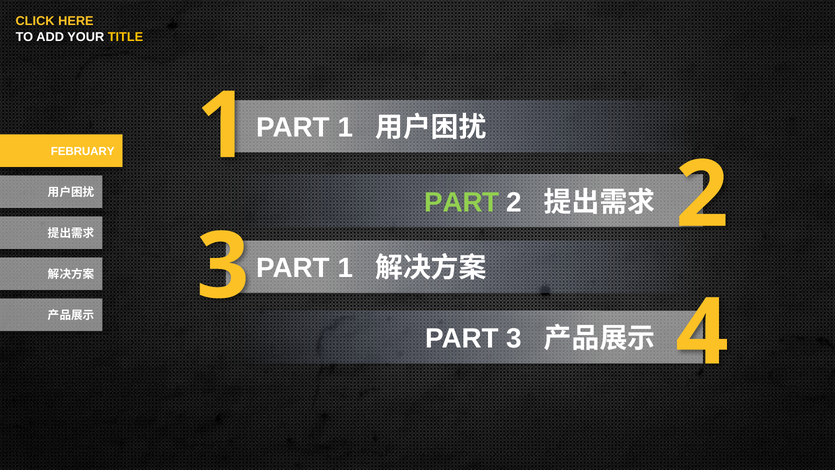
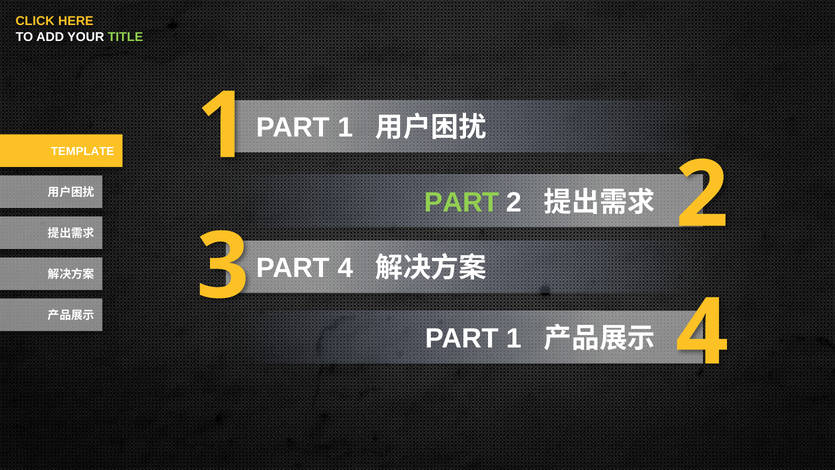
TITLE colour: yellow -> light green (125, 37)
FEBRUARY: FEBRUARY -> TEMPLATE (83, 151)
1: 1 -> 4 (345, 268)
3: 3 -> 1 (514, 338)
